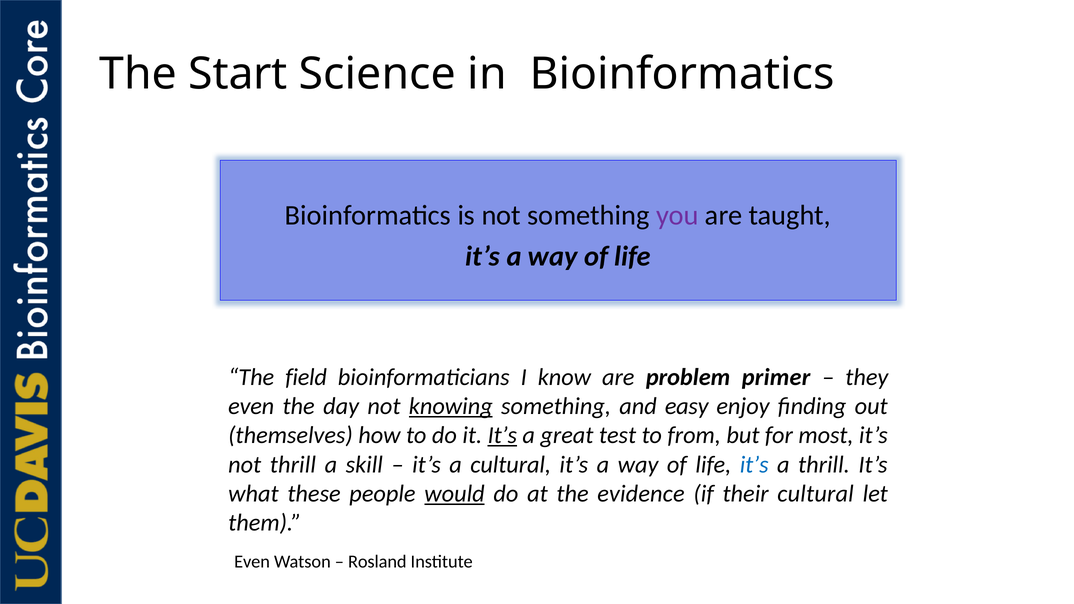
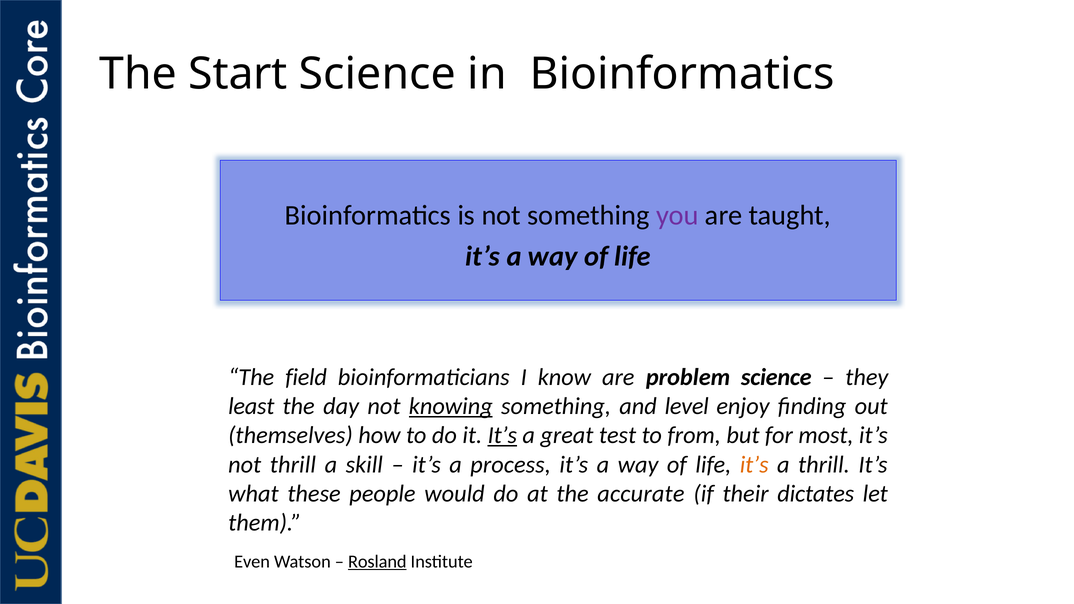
problem primer: primer -> science (776, 377)
even: even -> least (251, 406)
easy: easy -> level (687, 406)
a cultural: cultural -> process (511, 465)
it’s colour: blue -> orange (754, 465)
would underline: present -> none (455, 494)
evidence: evidence -> accurate (641, 494)
their cultural: cultural -> dictates (816, 494)
Rosland underline: none -> present (377, 562)
